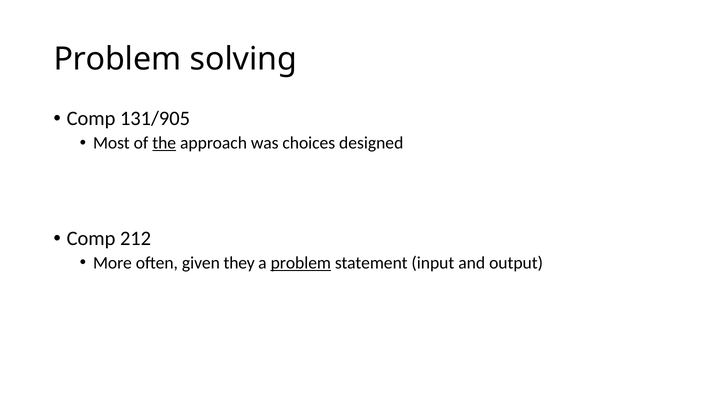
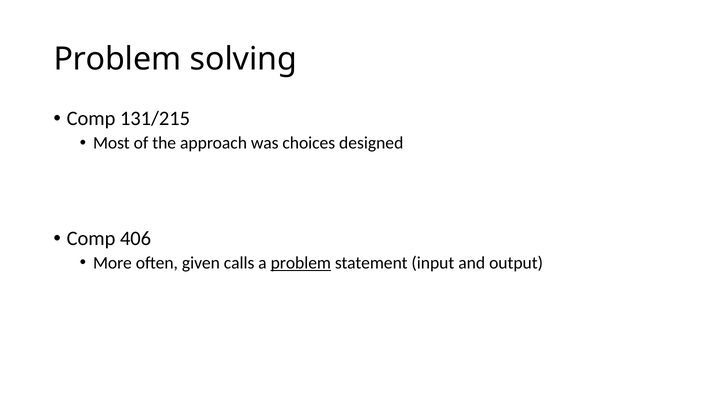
131/905: 131/905 -> 131/215 (155, 119)
the underline: present -> none (164, 143)
212: 212 -> 406 (136, 238)
they: they -> calls (239, 263)
